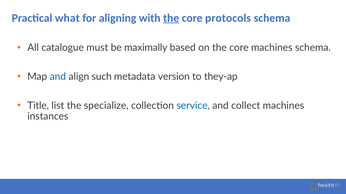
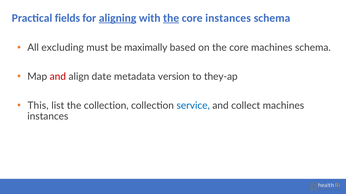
what: what -> fields (67, 18)
aligning underline: none -> present (118, 18)
core protocols: protocols -> instances (228, 18)
catalogue: catalogue -> excluding (63, 48)
and colour: blue -> red (58, 77)
such: such -> date (102, 77)
Title: Title -> This (38, 106)
the specialize: specialize -> collection (106, 106)
